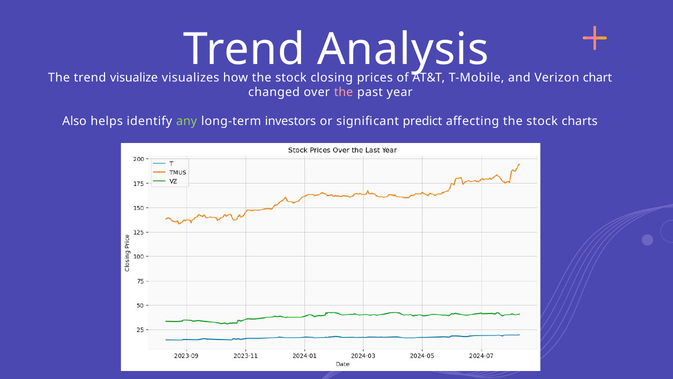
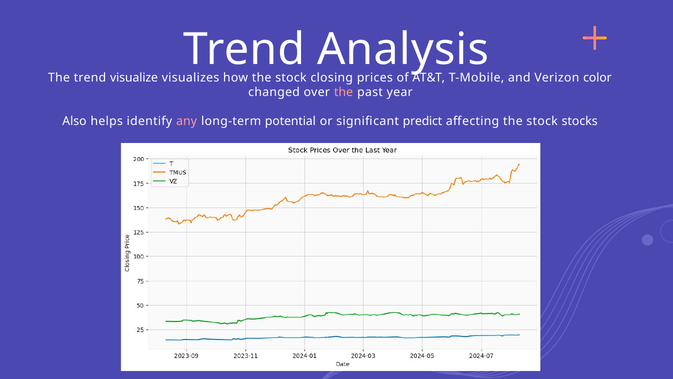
chart: chart -> color (597, 77)
any colour: light green -> pink (187, 121)
investors: investors -> potential (290, 121)
charts: charts -> stocks (580, 121)
